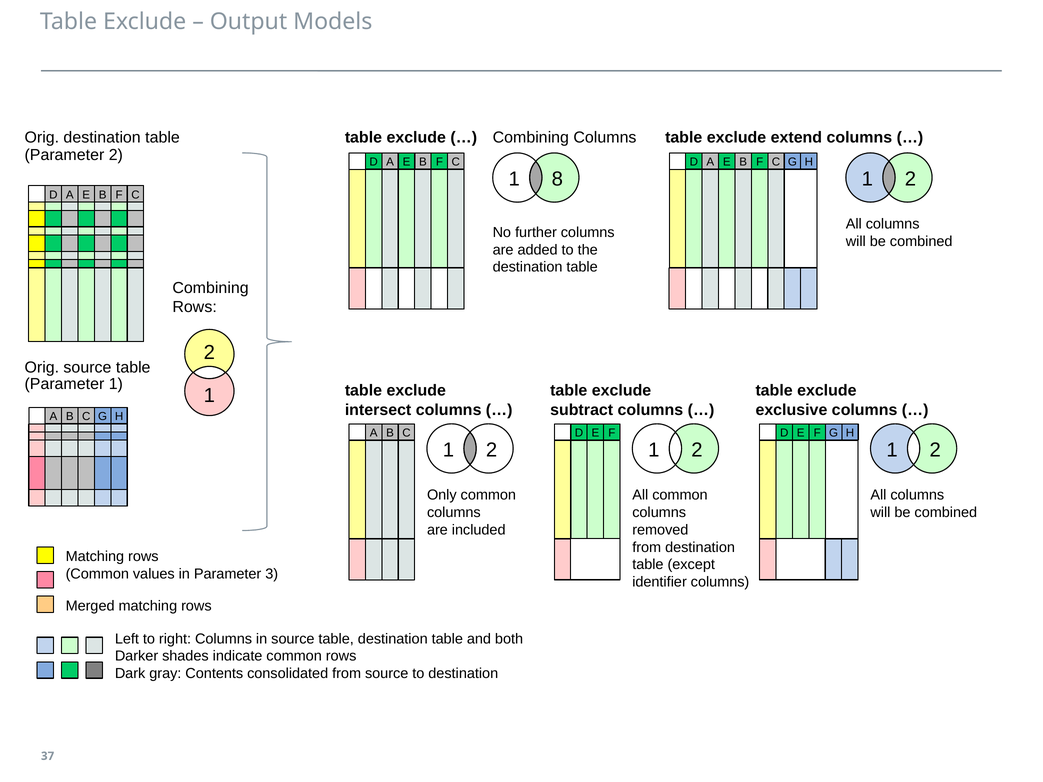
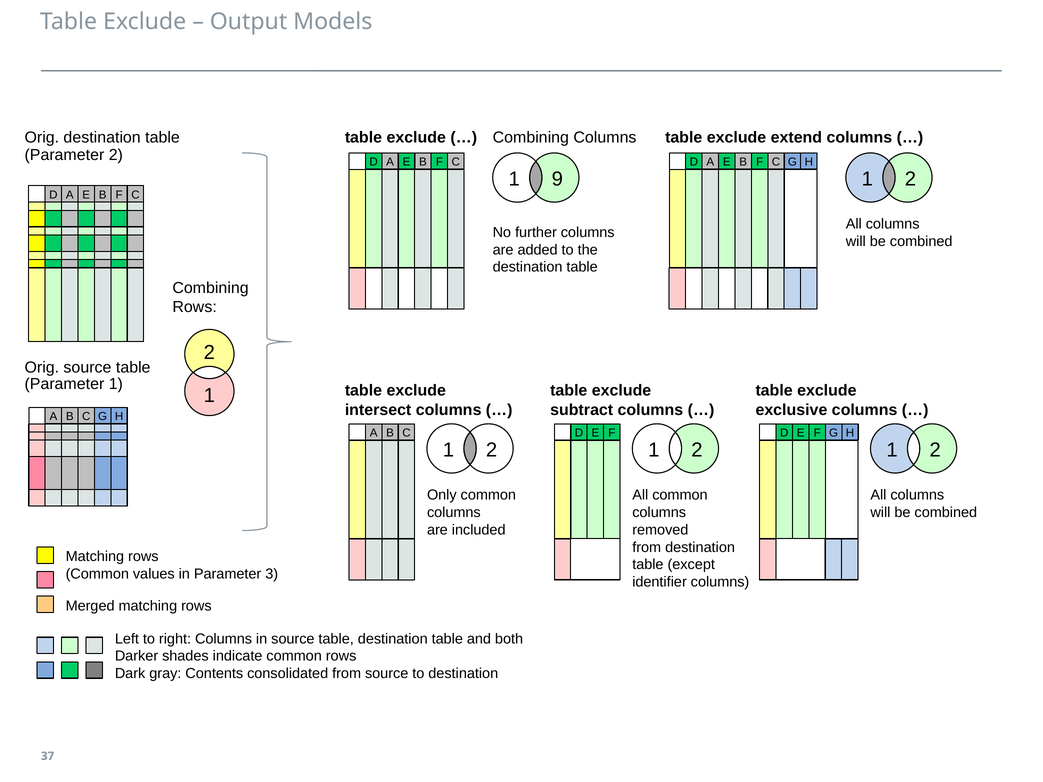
8: 8 -> 9 (557, 179)
